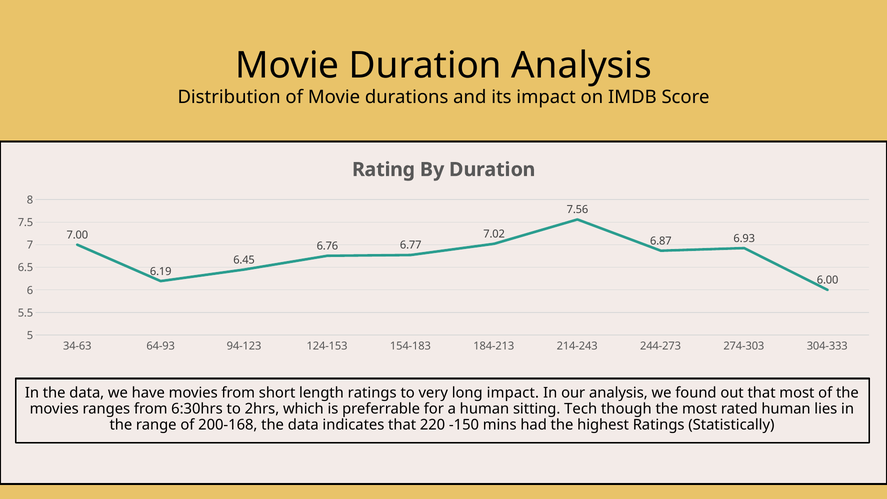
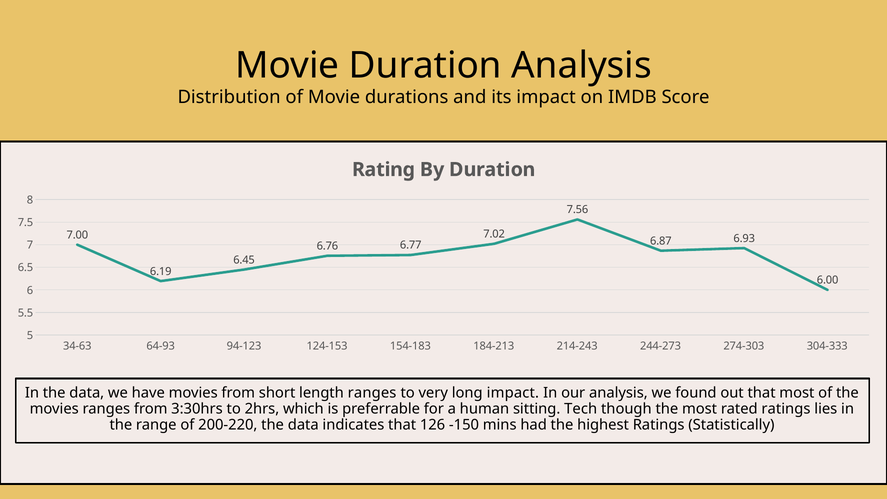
length ratings: ratings -> ranges (372, 393)
6:30hrs: 6:30hrs -> 3:30hrs (197, 409)
rated human: human -> ratings (786, 409)
200-168: 200-168 -> 200-220 (228, 425)
220: 220 -> 126 (433, 425)
